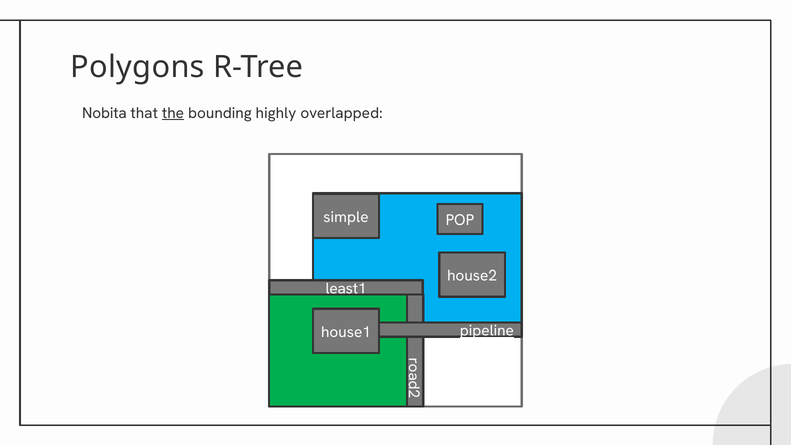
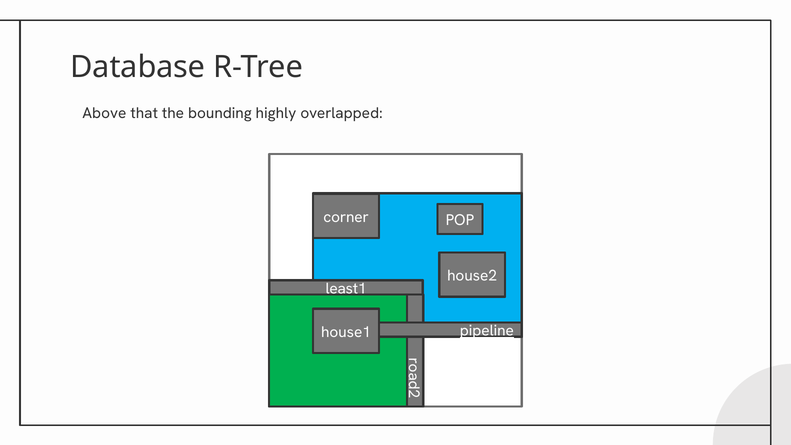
Polygons: Polygons -> Database (138, 67)
Nobita: Nobita -> Above (104, 113)
the underline: present -> none (173, 113)
simple: simple -> corner (346, 217)
